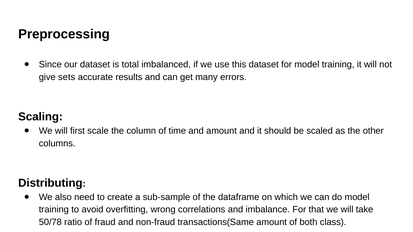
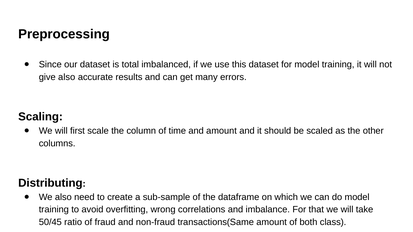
give sets: sets -> also (67, 77)
50/78: 50/78 -> 50/45 (50, 223)
